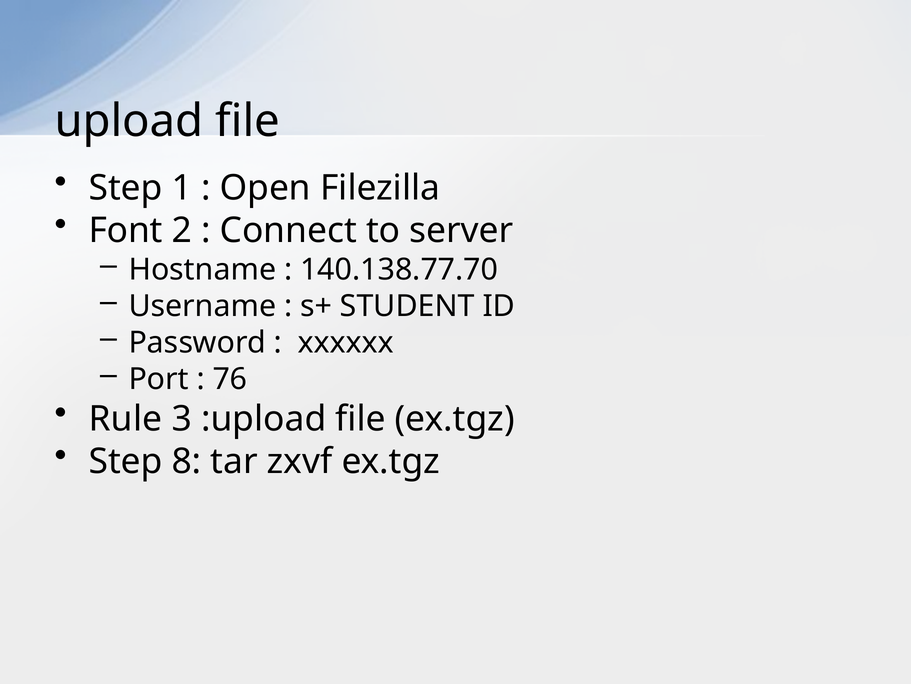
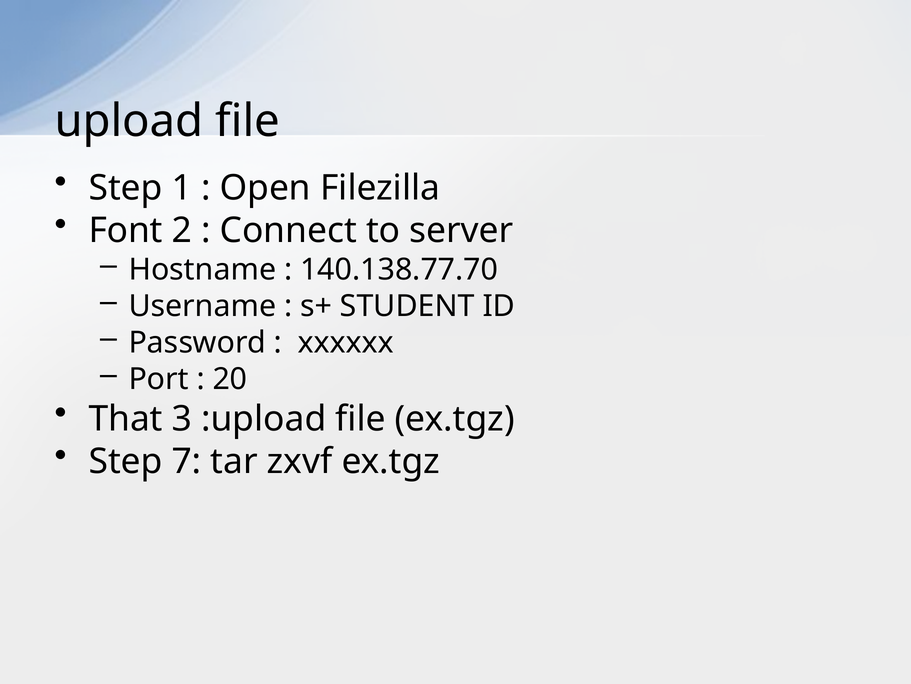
76: 76 -> 20 (230, 379)
Rule: Rule -> That (126, 418)
8: 8 -> 7 (187, 461)
